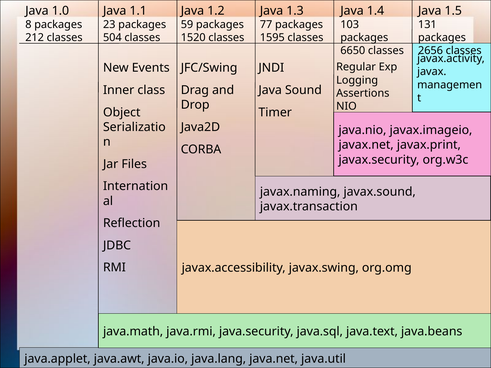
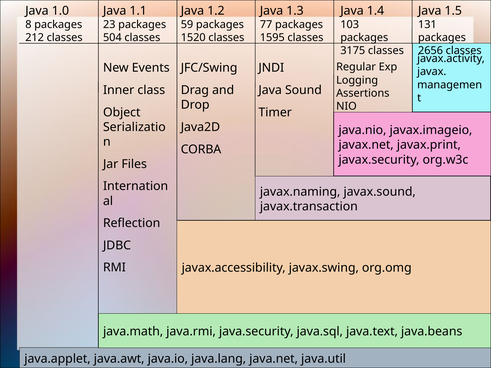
6650: 6650 -> 3175 (353, 51)
